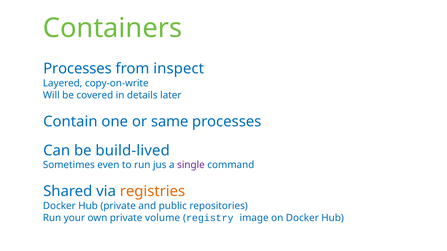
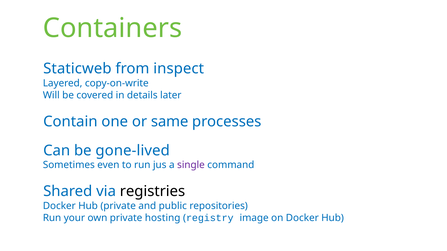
Processes: Processes -> Staticweb (77, 69)
build-lived: build-lived -> gone-lived (133, 151)
registries colour: orange -> black (152, 192)
volume: volume -> hosting (163, 218)
